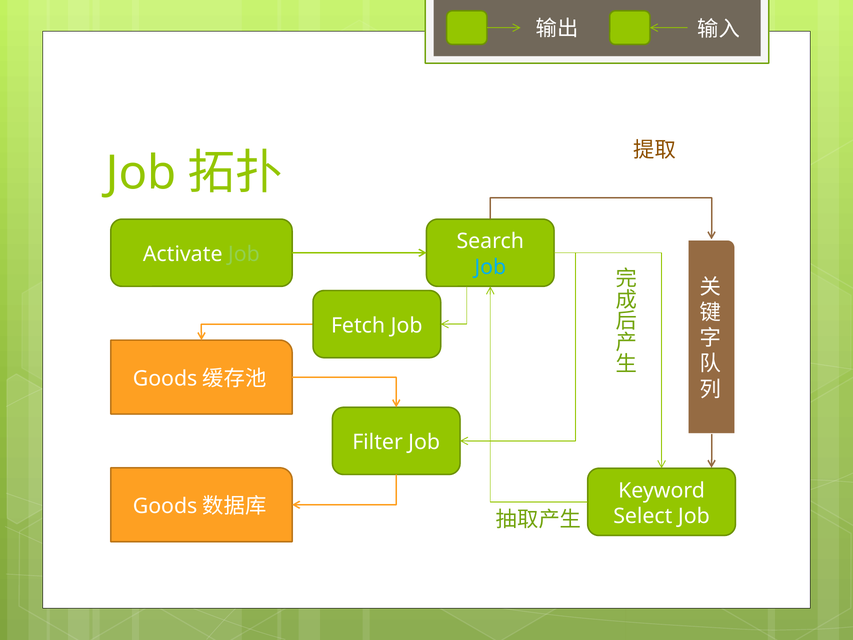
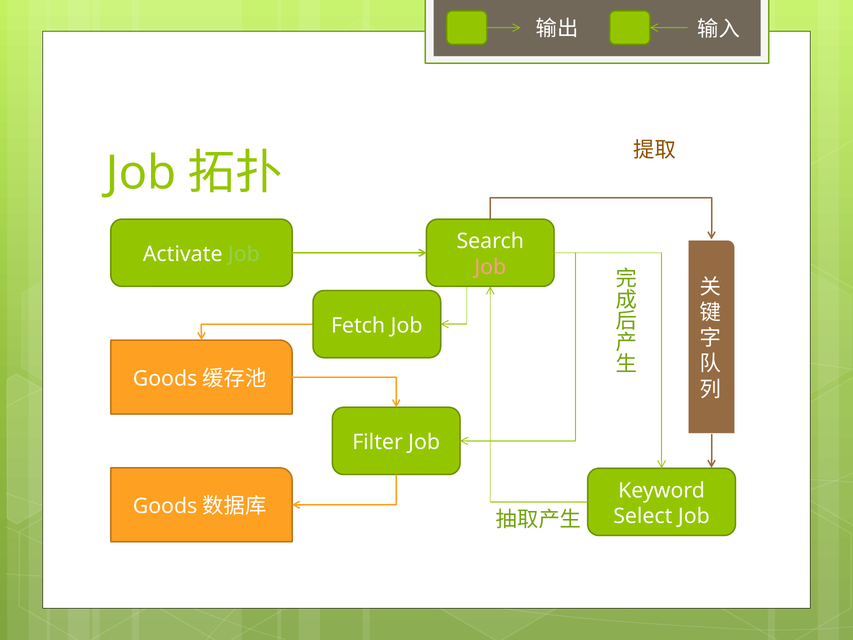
Job colour: light blue -> pink (490, 267)
